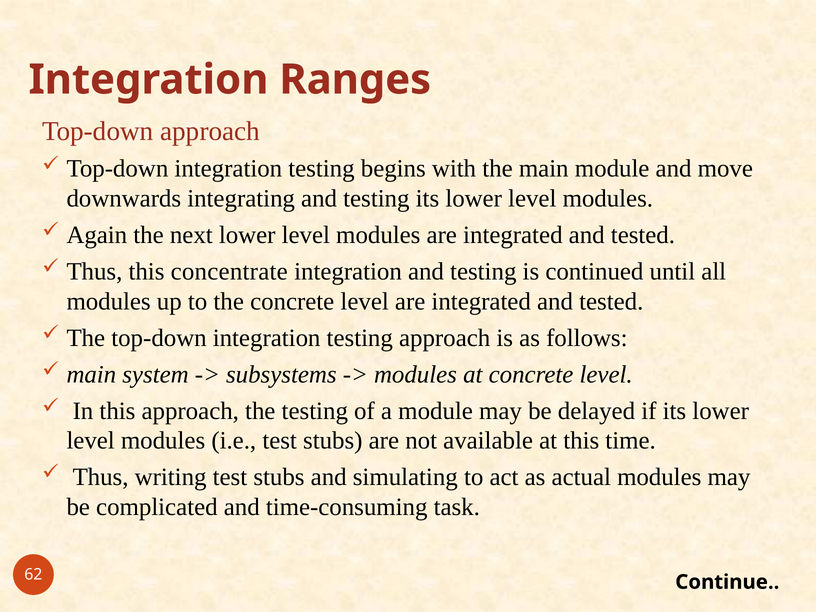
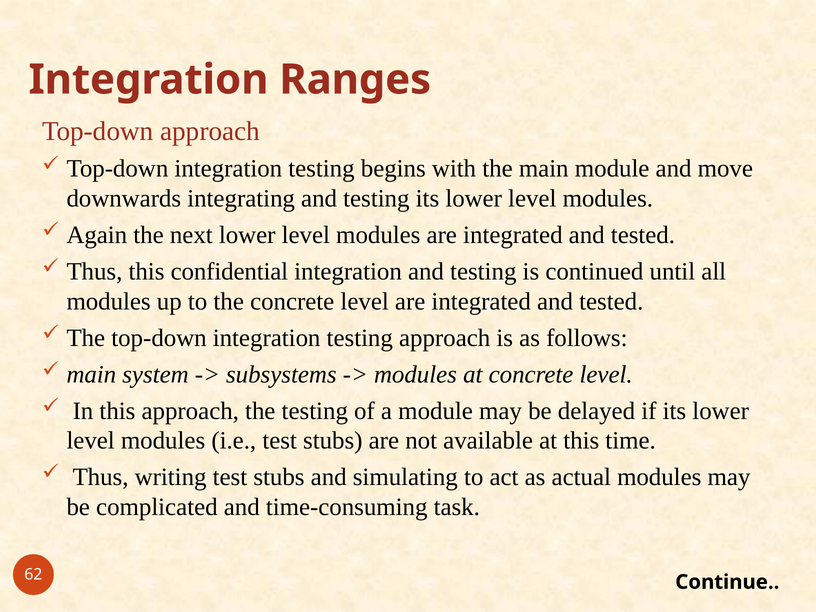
concentrate: concentrate -> confidential (229, 272)
